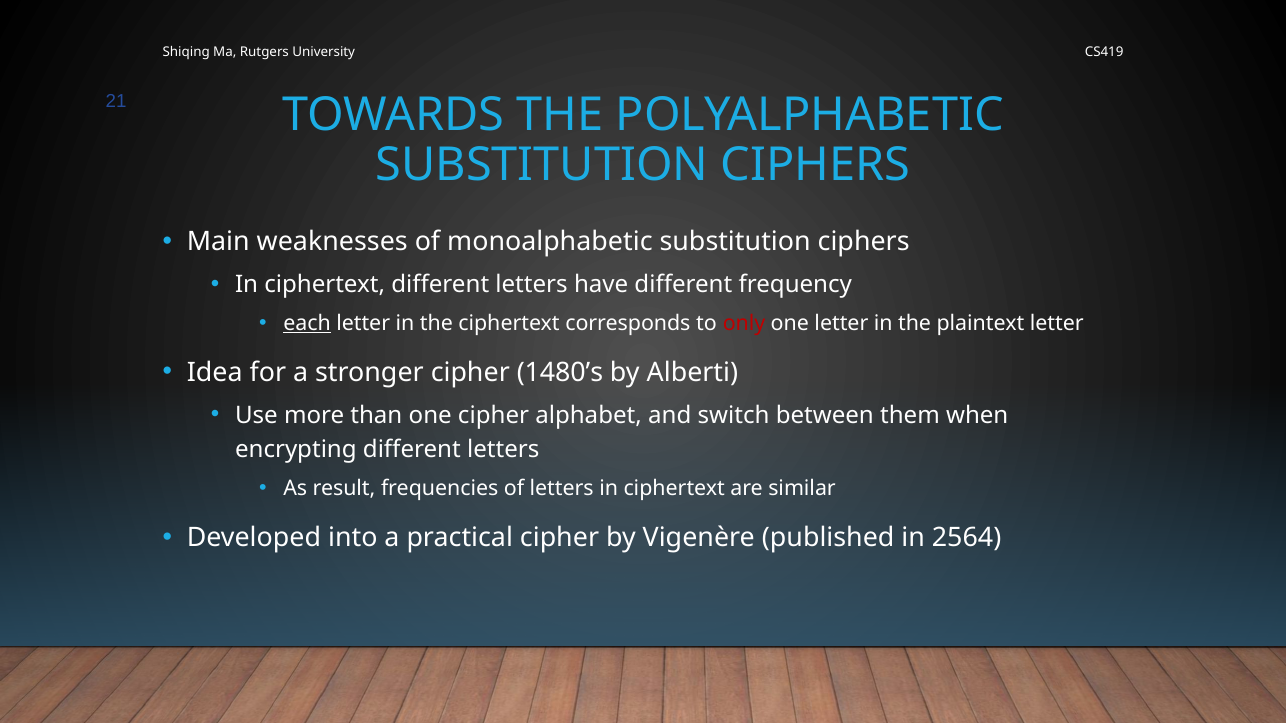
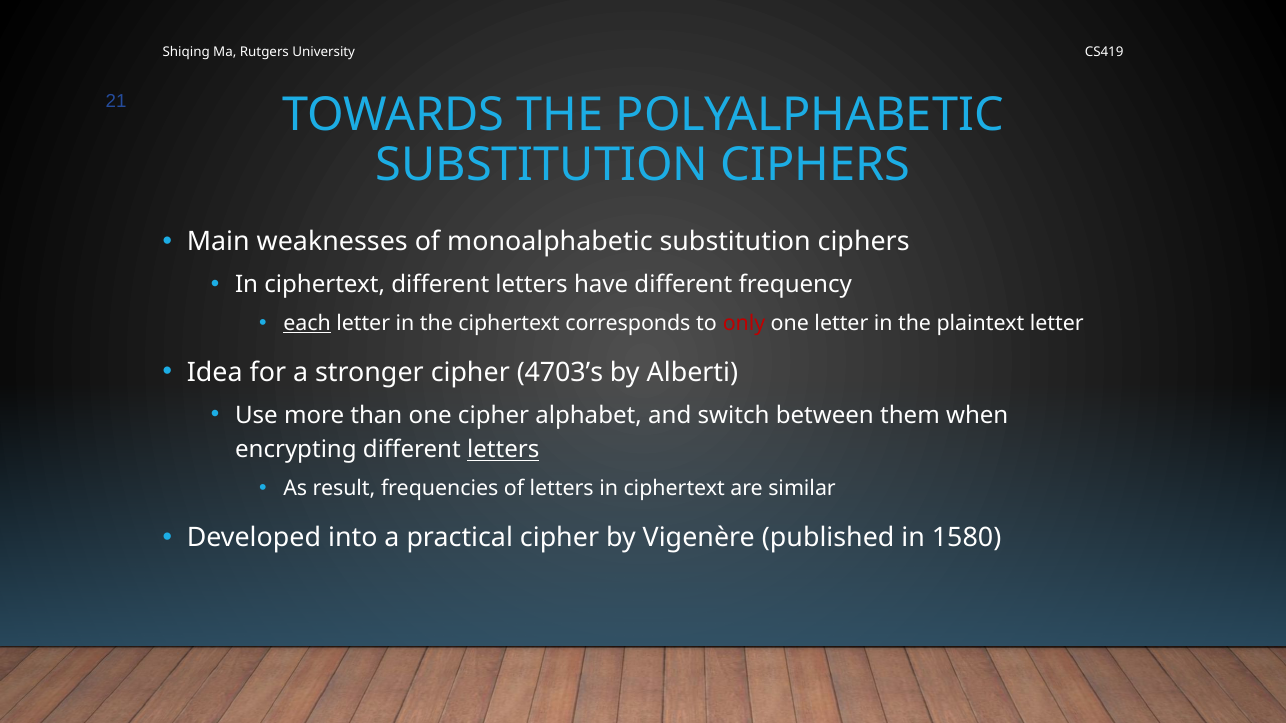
1480’s: 1480’s -> 4703’s (560, 373)
letters underline: none -> present (503, 450)
2564: 2564 -> 1580 (967, 538)
